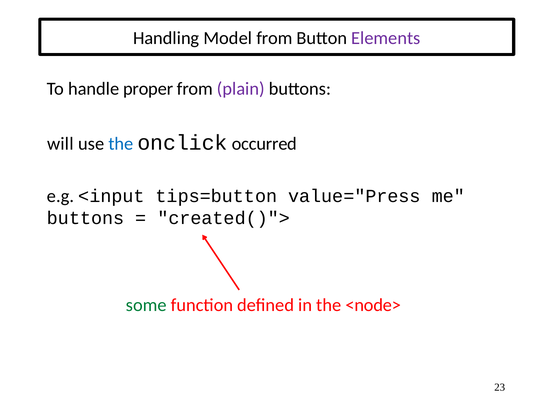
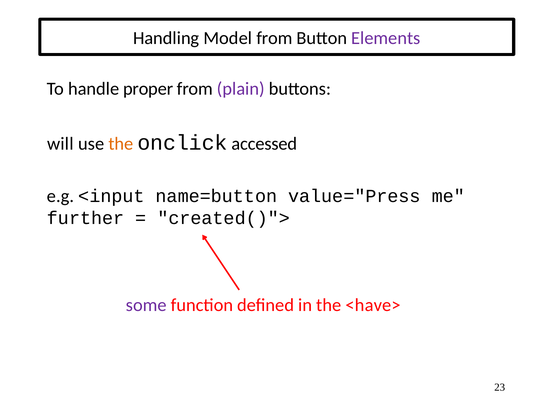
the colour: blue -> orange (121, 144)
occurred: occurred -> accessed (264, 144)
tips=button: tips=button -> name=button (216, 196)
buttons: buttons -> further (86, 218)
some colour: green -> purple (146, 305)
<node>: <node> -> <have> (373, 305)
